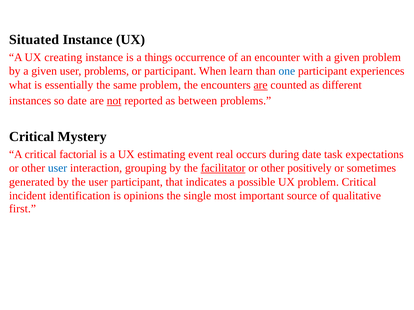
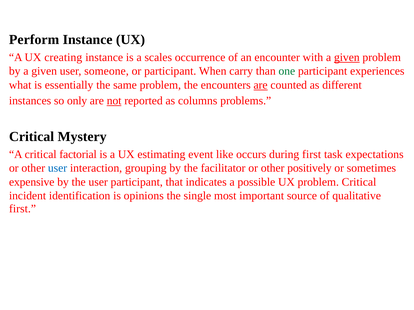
Situated: Situated -> Perform (34, 40)
things: things -> scales (158, 58)
given underline: none -> present (347, 58)
user problems: problems -> someone (106, 71)
learn: learn -> carry (241, 71)
one colour: blue -> green (287, 71)
so date: date -> only (77, 101)
between: between -> columns (198, 101)
real: real -> like (225, 155)
during date: date -> first (312, 155)
facilitator underline: present -> none (223, 168)
generated: generated -> expensive (32, 182)
